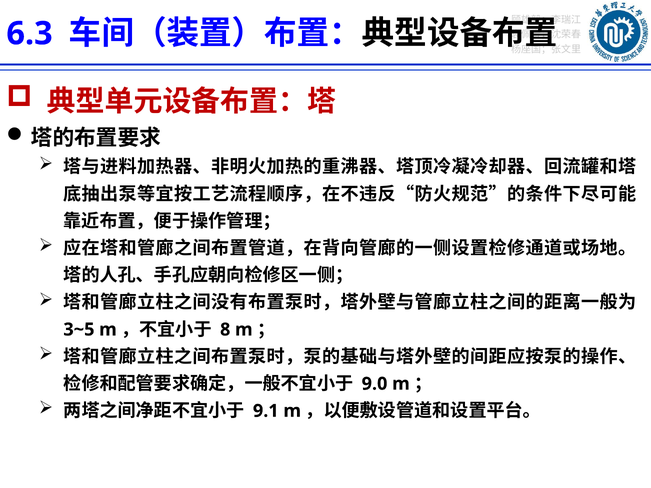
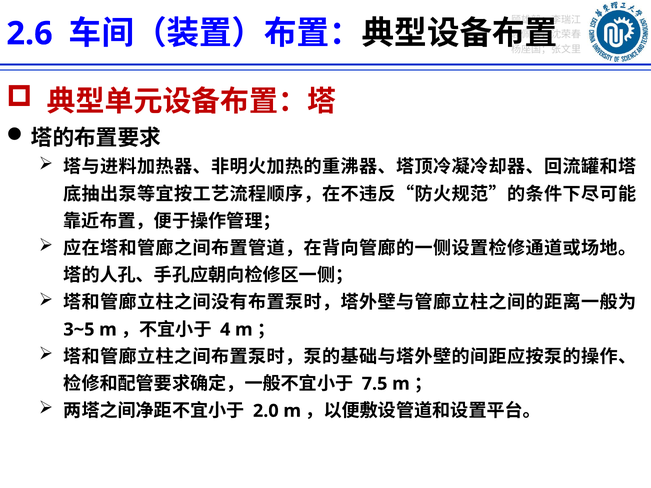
6.3: 6.3 -> 2.6 (30, 34)
8: 8 -> 4 (225, 330)
9.0: 9.0 -> 7.5 (375, 384)
9.1: 9.1 -> 2.0 (266, 411)
